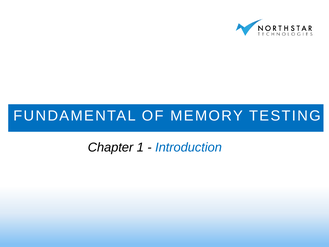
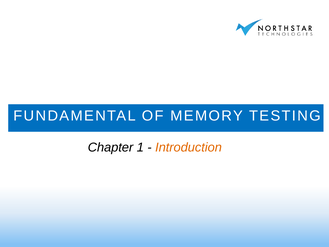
Introduction colour: blue -> orange (189, 147)
